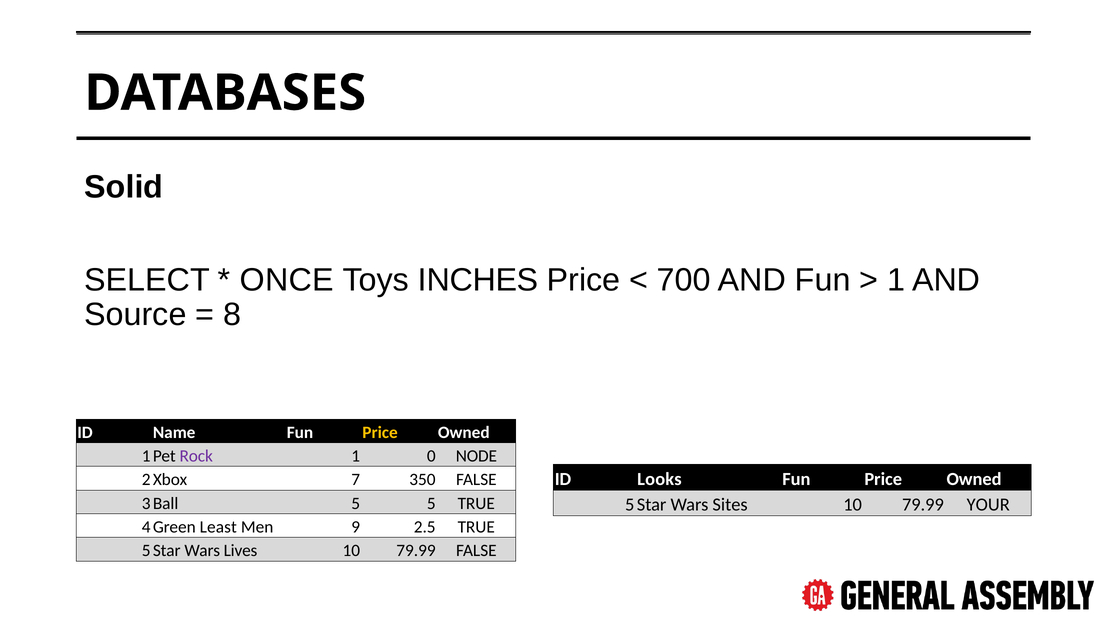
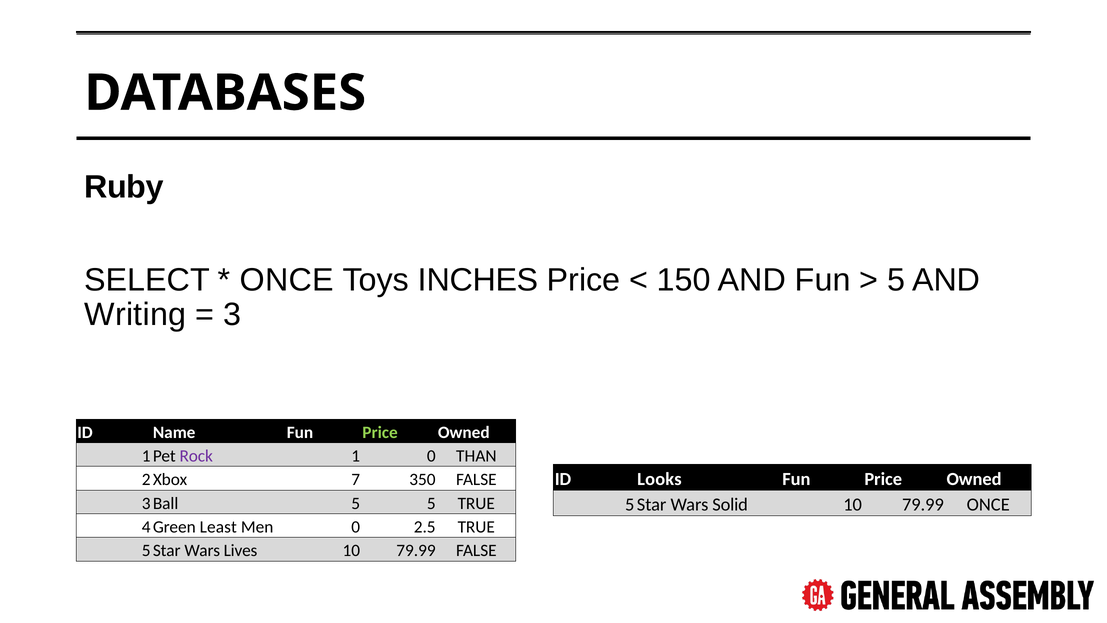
Solid: Solid -> Ruby (124, 187)
700: 700 -> 150 (684, 280)
1: 1 -> 5 (896, 280)
Source: Source -> Writing (135, 315)
8: 8 -> 3 (232, 315)
Price colour: yellow -> light green (380, 432)
NODE: NODE -> THAN (476, 456)
Sites: Sites -> Solid (730, 504)
79.99 YOUR: YOUR -> ONCE (988, 504)
Men 9: 9 -> 0 (356, 527)
